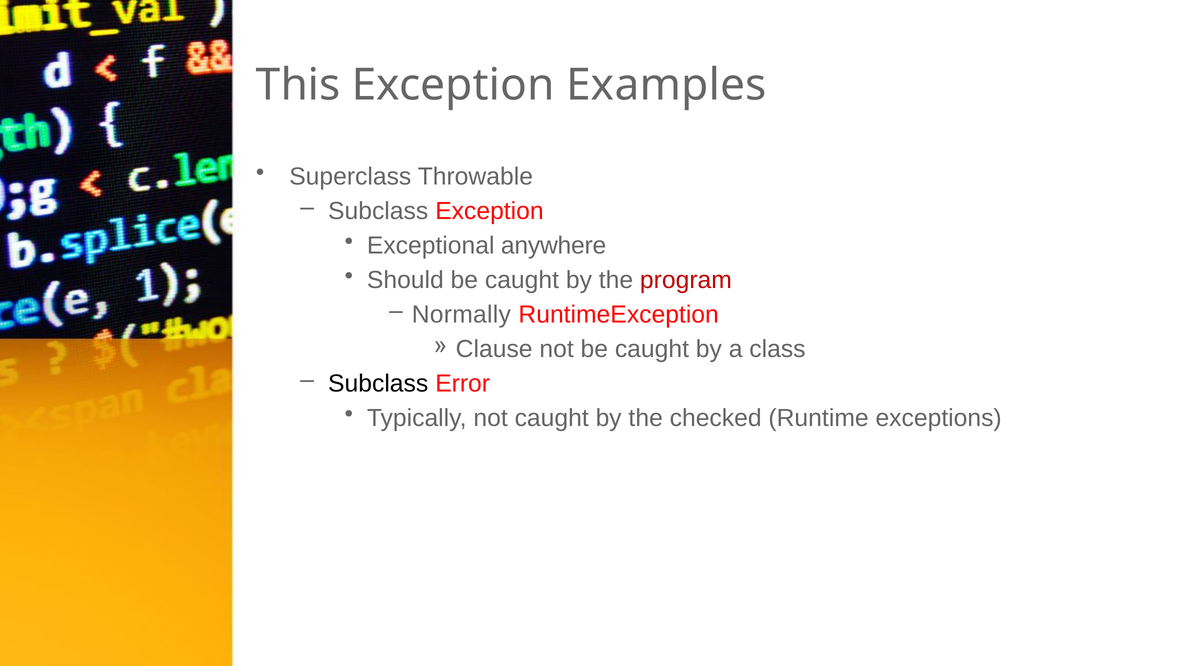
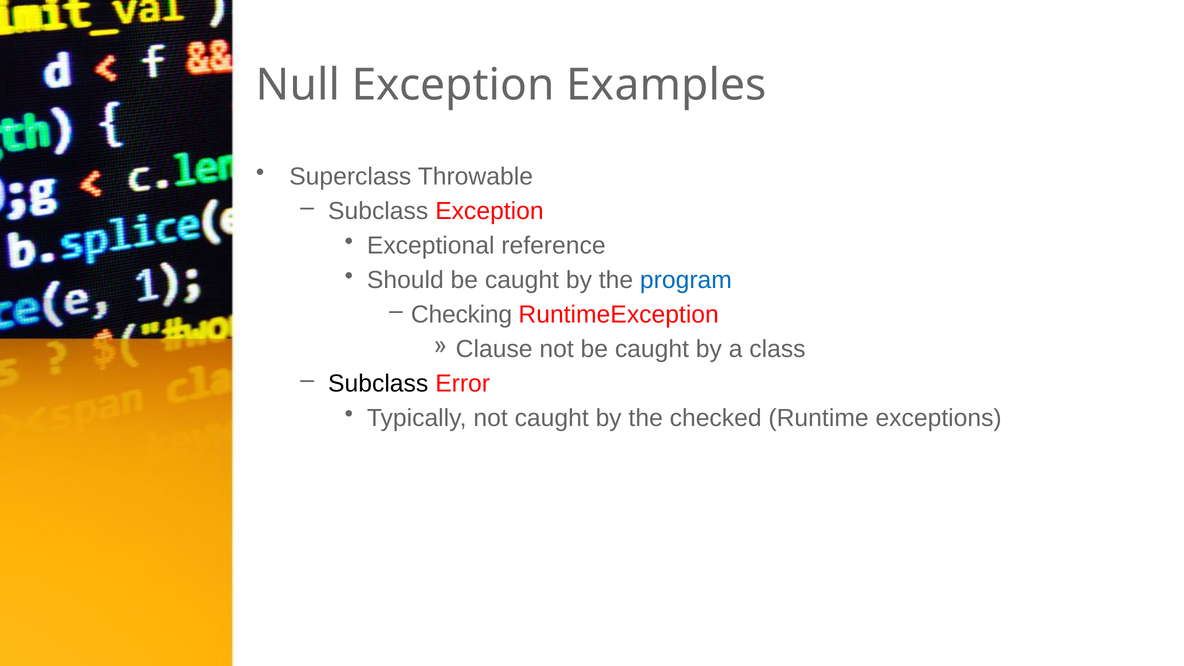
This: This -> Null (298, 85)
anywhere: anywhere -> reference (553, 245)
program colour: red -> blue (686, 280)
Normally: Normally -> Checking (462, 315)
